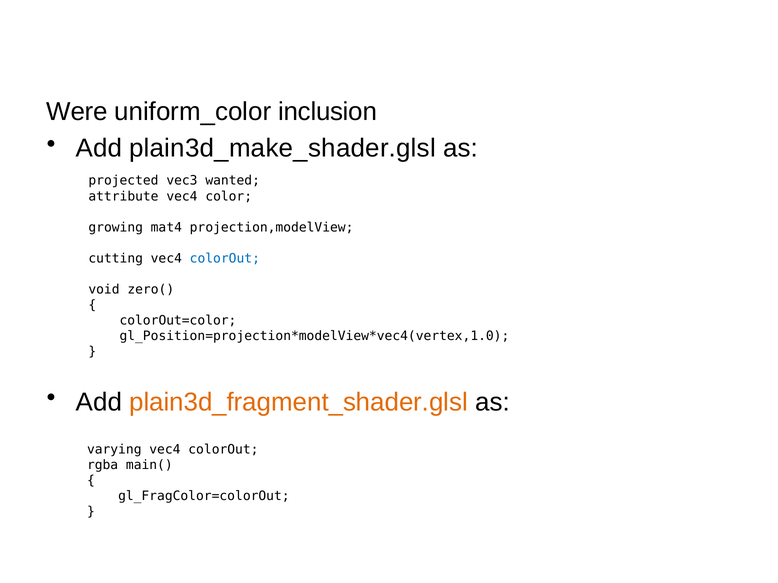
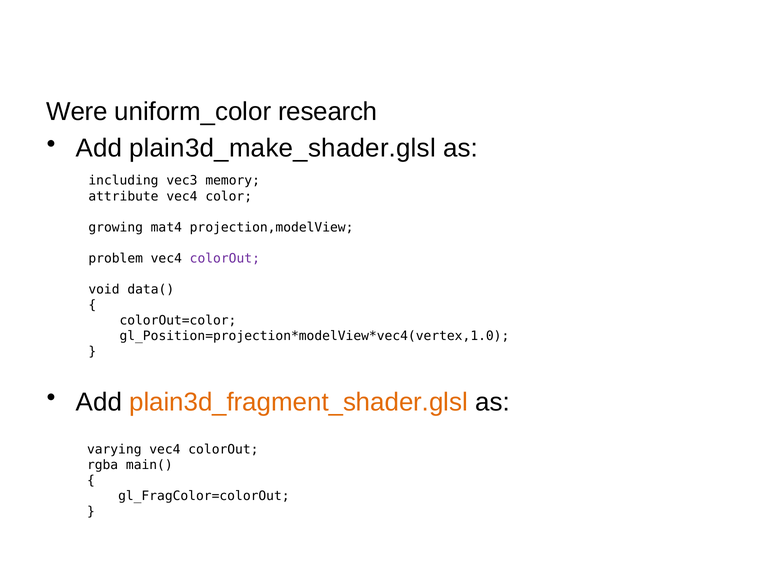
inclusion: inclusion -> research (328, 112)
projected: projected -> including (123, 181)
wanted: wanted -> memory (233, 181)
cutting: cutting -> problem (116, 259)
colorOut colour: blue -> purple (225, 259)
zero(: zero( -> data( (151, 290)
